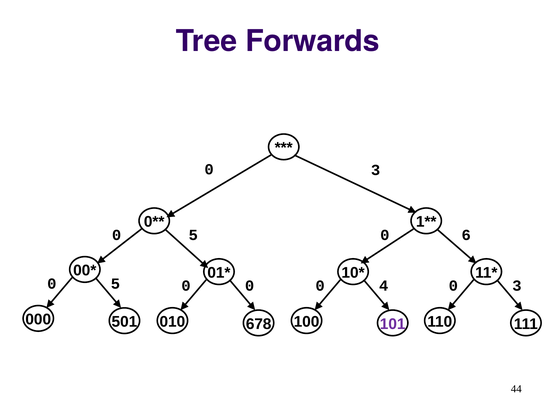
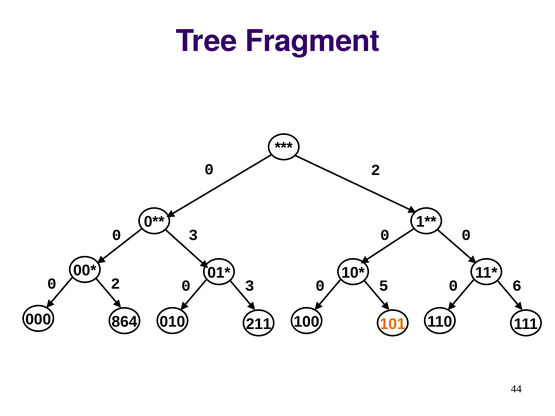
Forwards: Forwards -> Fragment (312, 41)
3: 3 -> 2 (376, 170)
5: 5 -> 3 (193, 235)
0 6: 6 -> 0 (466, 235)
5: 5 -> 2 (115, 284)
0: 0 -> 3 (250, 286)
4: 4 -> 5 (384, 286)
3: 3 -> 6 (517, 286)
501: 501 -> 864 (124, 322)
678: 678 -> 211 (259, 324)
101 colour: purple -> orange (393, 324)
